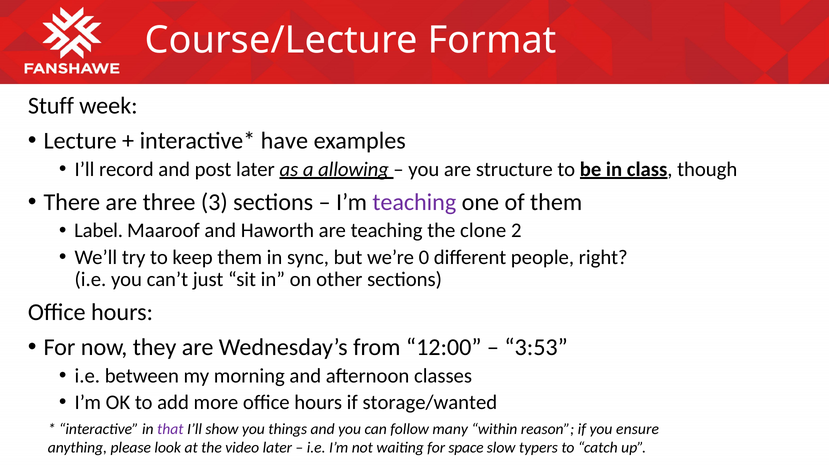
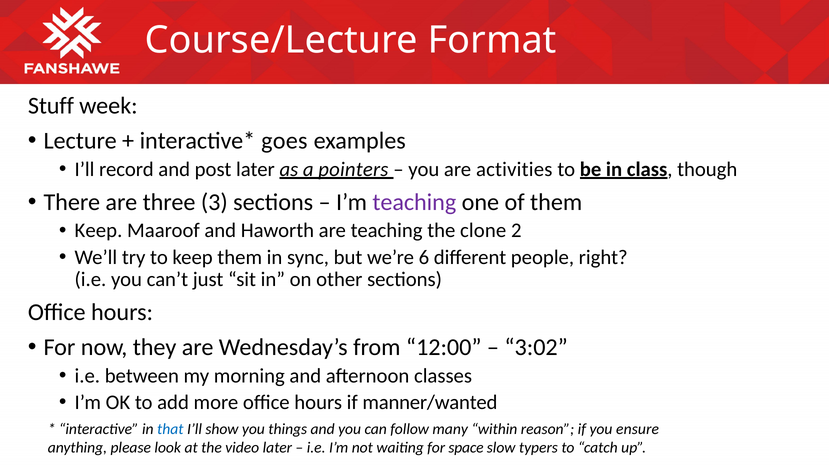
have: have -> goes (284, 141)
allowing: allowing -> pointers (353, 169)
structure: structure -> activities (514, 169)
Label: Label -> Keep (98, 231)
0: 0 -> 6 (424, 257)
3:53: 3:53 -> 3:02 (536, 347)
storage/wanted: storage/wanted -> manner/wanted (430, 403)
that colour: purple -> blue (170, 429)
